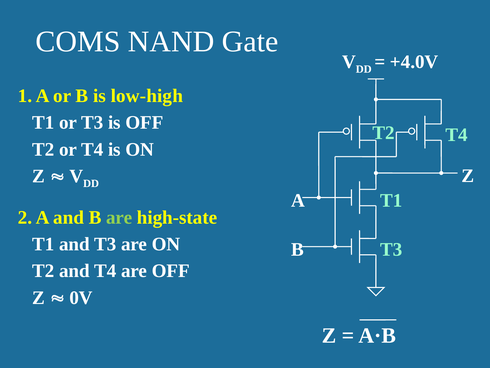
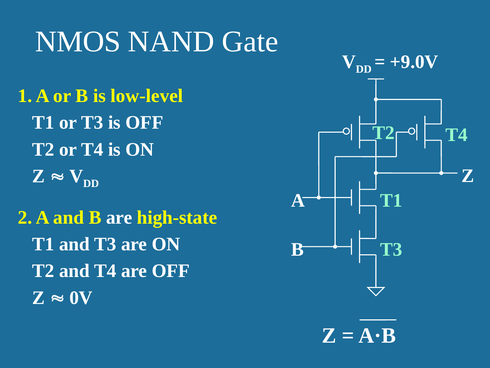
COMS: COMS -> NMOS (78, 42)
+4.0V: +4.0V -> +9.0V (414, 62)
low-high: low-high -> low-level (147, 96)
are colour: light green -> white (119, 217)
